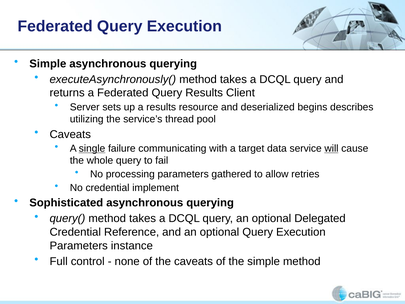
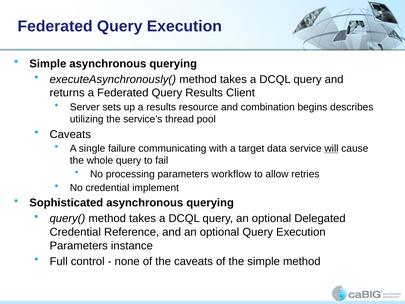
deserialized: deserialized -> combination (268, 107)
single underline: present -> none (92, 148)
gathered: gathered -> workflow (231, 174)
